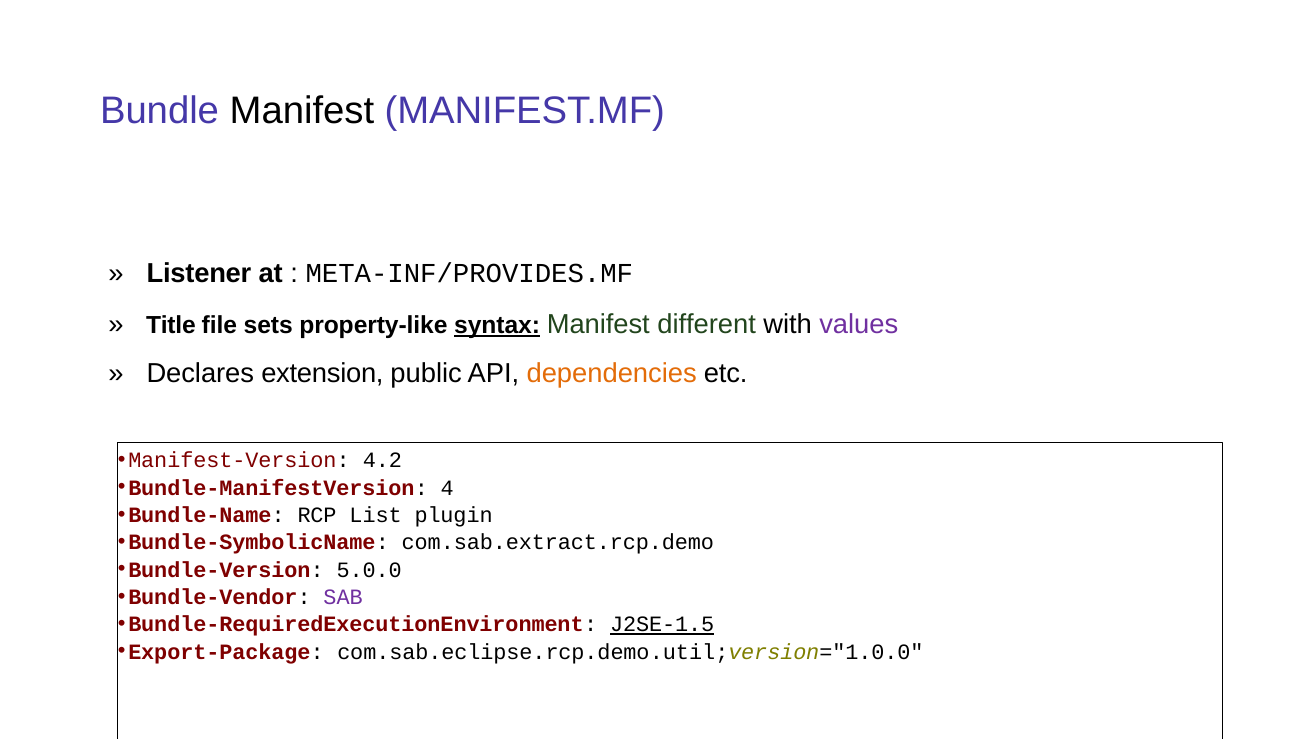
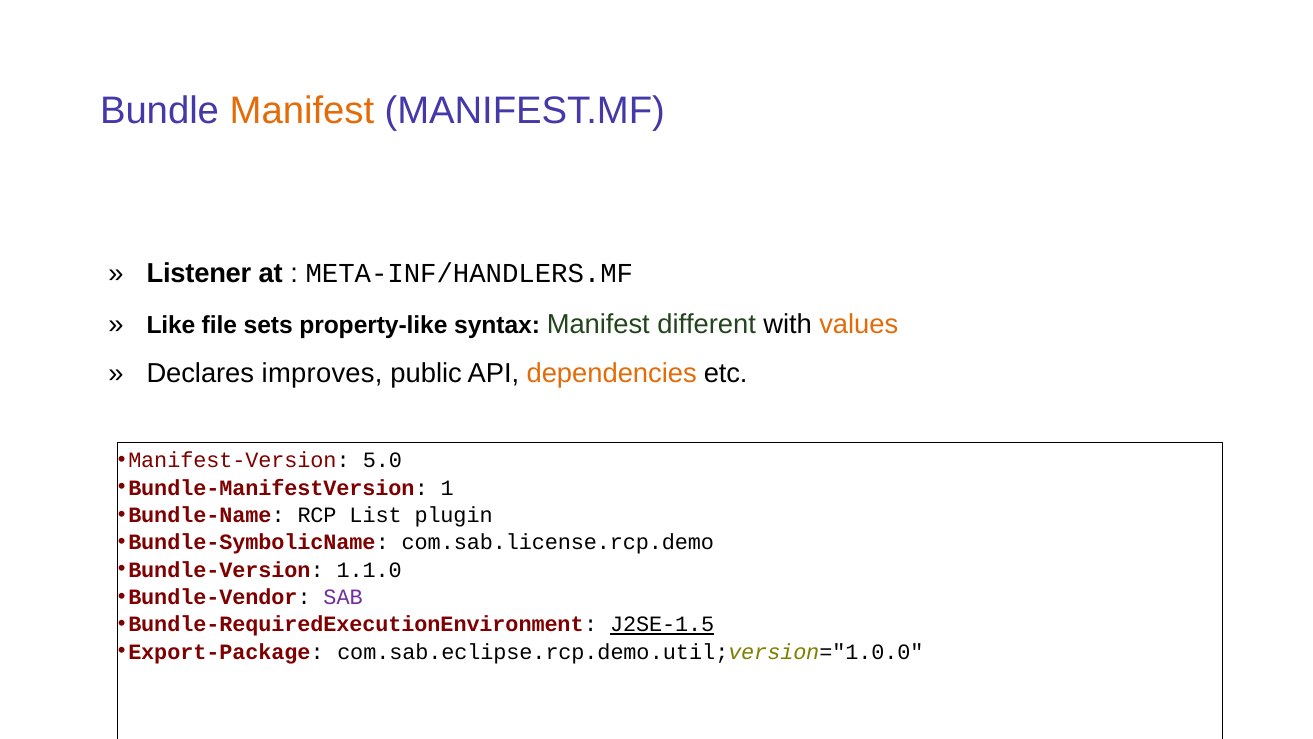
Manifest colour: black -> orange (302, 110)
META-INF/PROVIDES.MF: META-INF/PROVIDES.MF -> META-INF/HANDLERS.MF (469, 273)
Title: Title -> Like (171, 325)
syntax underline: present -> none (497, 325)
values colour: purple -> orange (859, 324)
extension: extension -> improves (322, 373)
4.2: 4.2 -> 5.0 (382, 460)
4: 4 -> 1 (447, 488)
com.sab.extract.rcp.demo: com.sab.extract.rcp.demo -> com.sab.license.rcp.demo (558, 542)
5.0.0: 5.0.0 -> 1.1.0 (369, 570)
